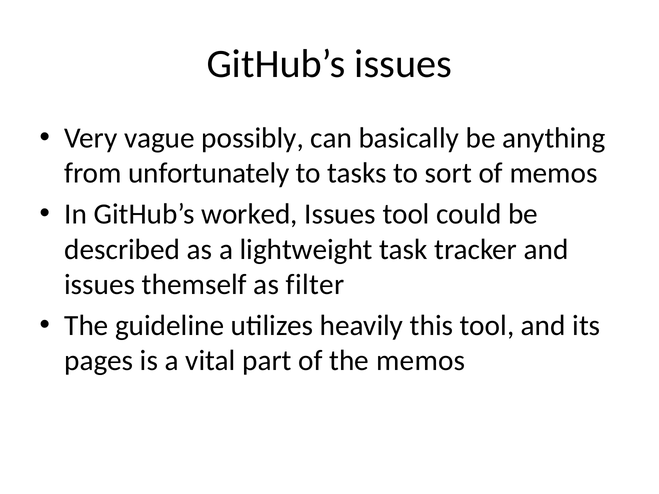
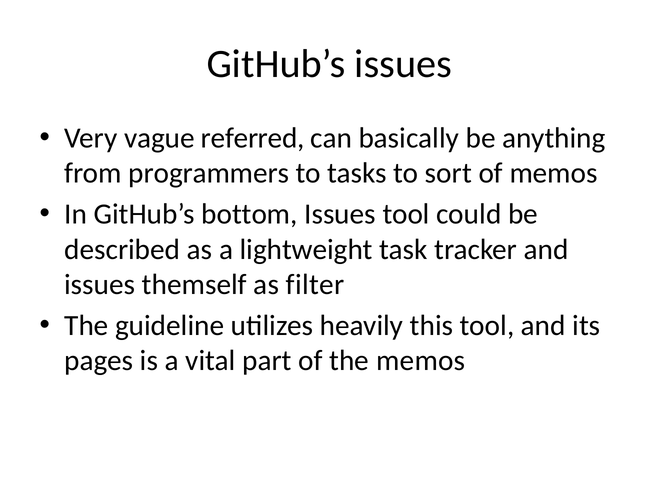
possibly: possibly -> referred (253, 138)
unfortunately: unfortunately -> programmers (209, 173)
worked: worked -> bottom (249, 214)
